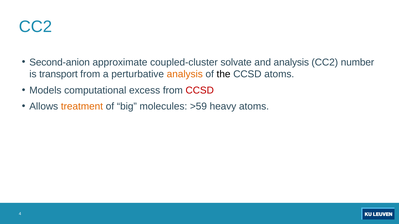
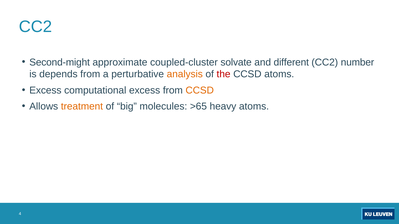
Second-anion: Second-anion -> Second-might (60, 62)
and analysis: analysis -> different (291, 62)
transport: transport -> depends (58, 74)
the colour: black -> red (224, 74)
Models: Models -> Excess (45, 90)
CCSD colour: red -> orange (200, 90)
>59: >59 -> >65 (198, 107)
